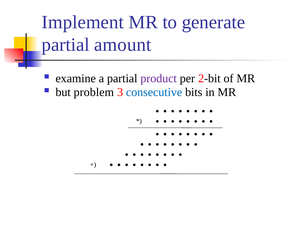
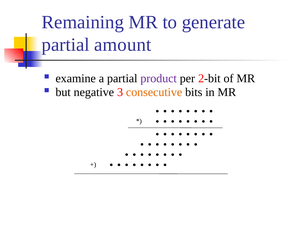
Implement: Implement -> Remaining (83, 22)
problem: problem -> negative (94, 92)
consecutive colour: blue -> orange (154, 92)
